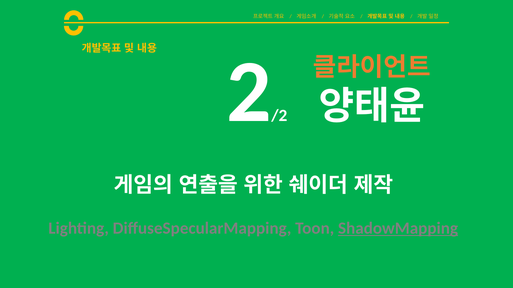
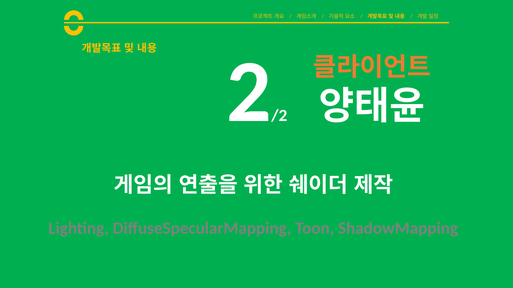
ShadowMapping underline: present -> none (398, 229)
